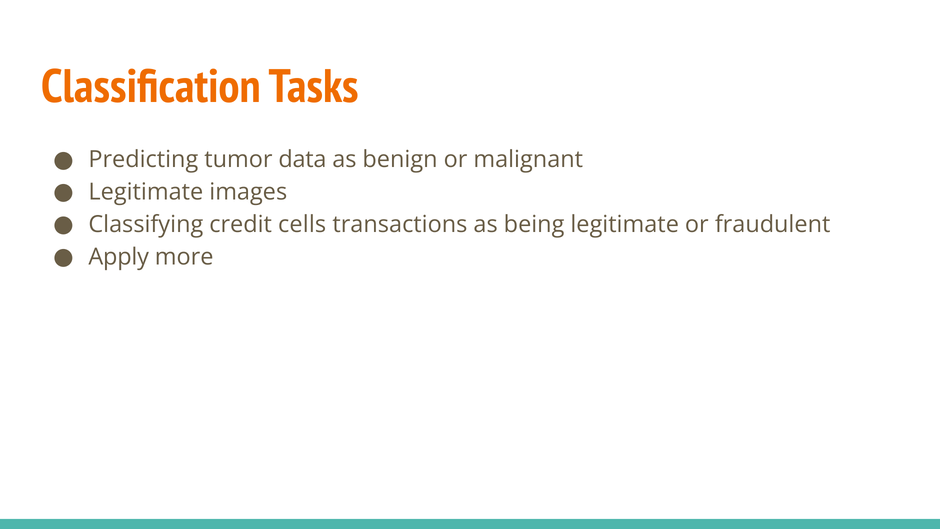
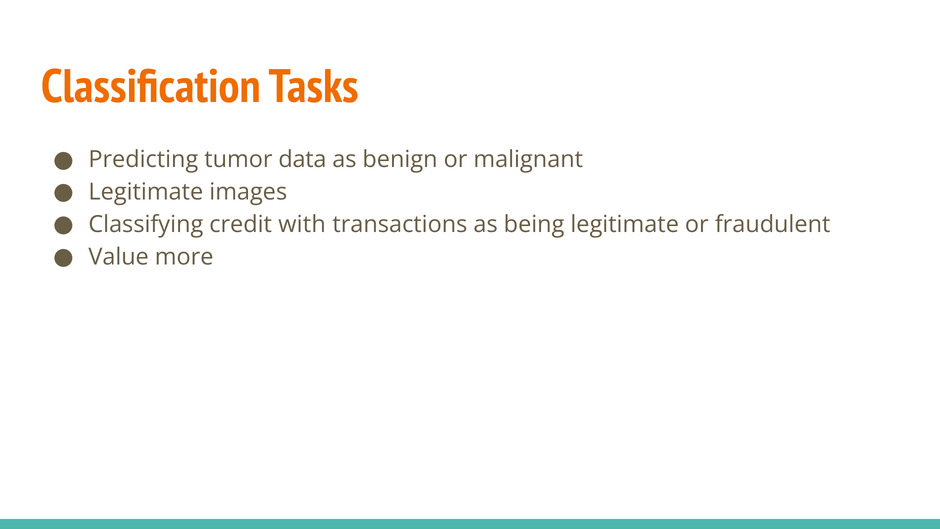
cells: cells -> with (302, 224)
Apply: Apply -> Value (119, 257)
